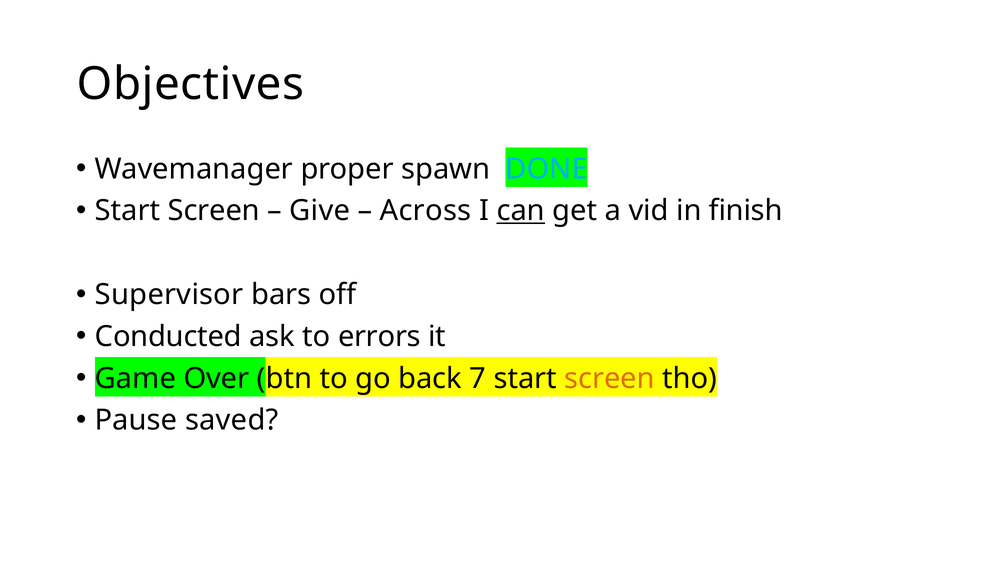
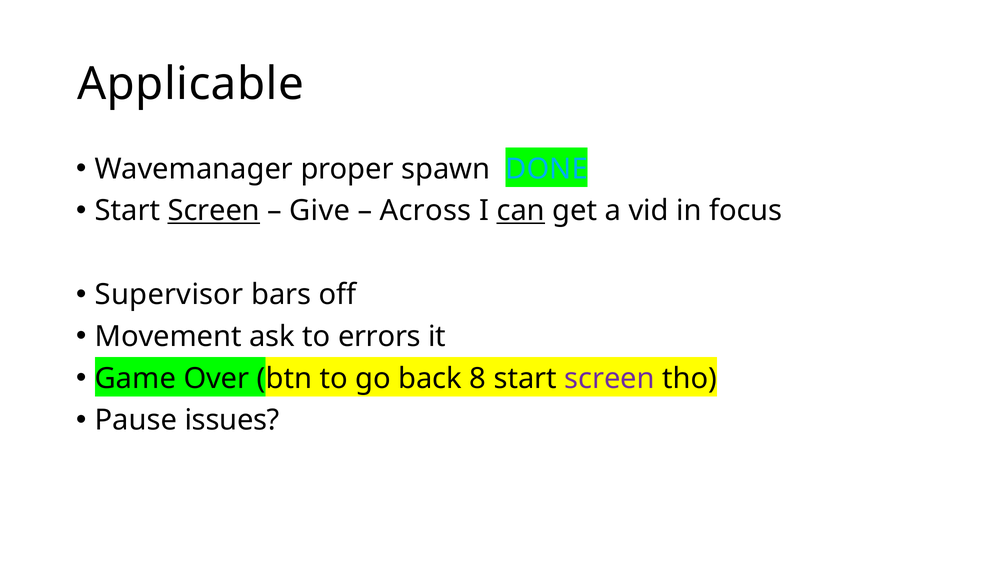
Objectives: Objectives -> Applicable (190, 84)
Screen underline: none -> present (214, 211)
finish: finish -> focus (746, 211)
Conducted: Conducted -> Movement (168, 336)
7: 7 -> 8 (478, 378)
screen colour: orange -> purple (610, 378)
saved: saved -> issues (232, 420)
